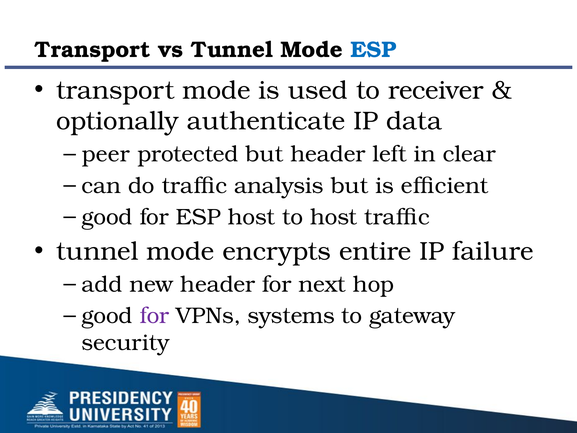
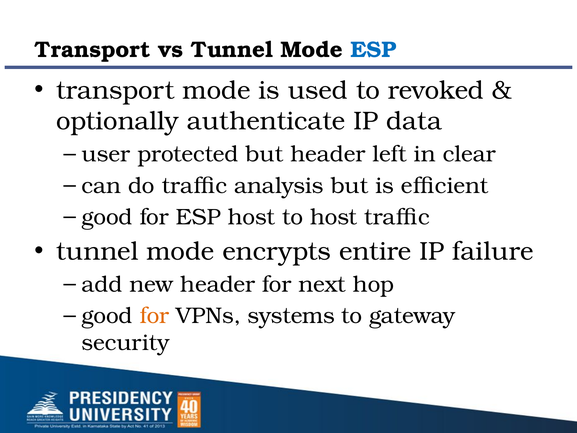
receiver: receiver -> revoked (436, 90)
peer: peer -> user (106, 154)
for colour: purple -> orange (154, 316)
